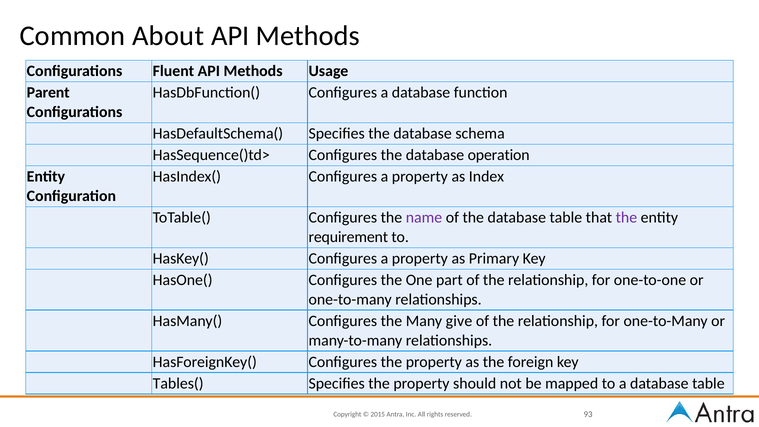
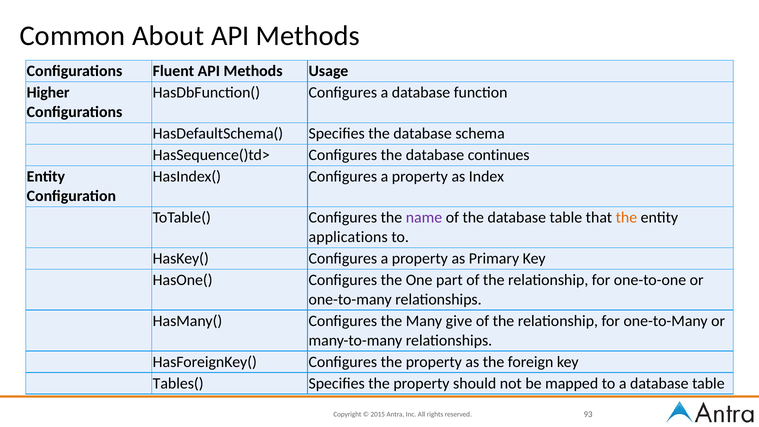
Parent: Parent -> Higher (48, 93)
operation: operation -> continues (499, 155)
the colour: purple -> orange (626, 218)
requirement: requirement -> applications (348, 237)
